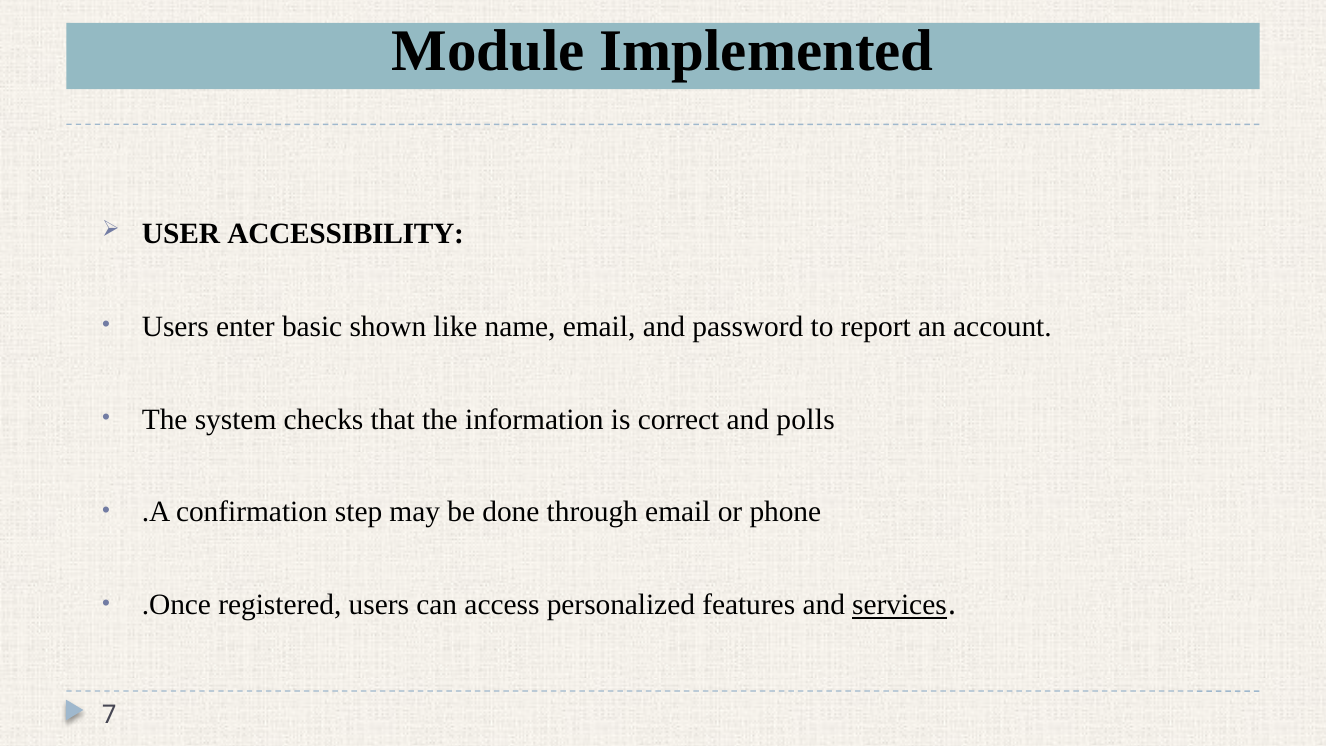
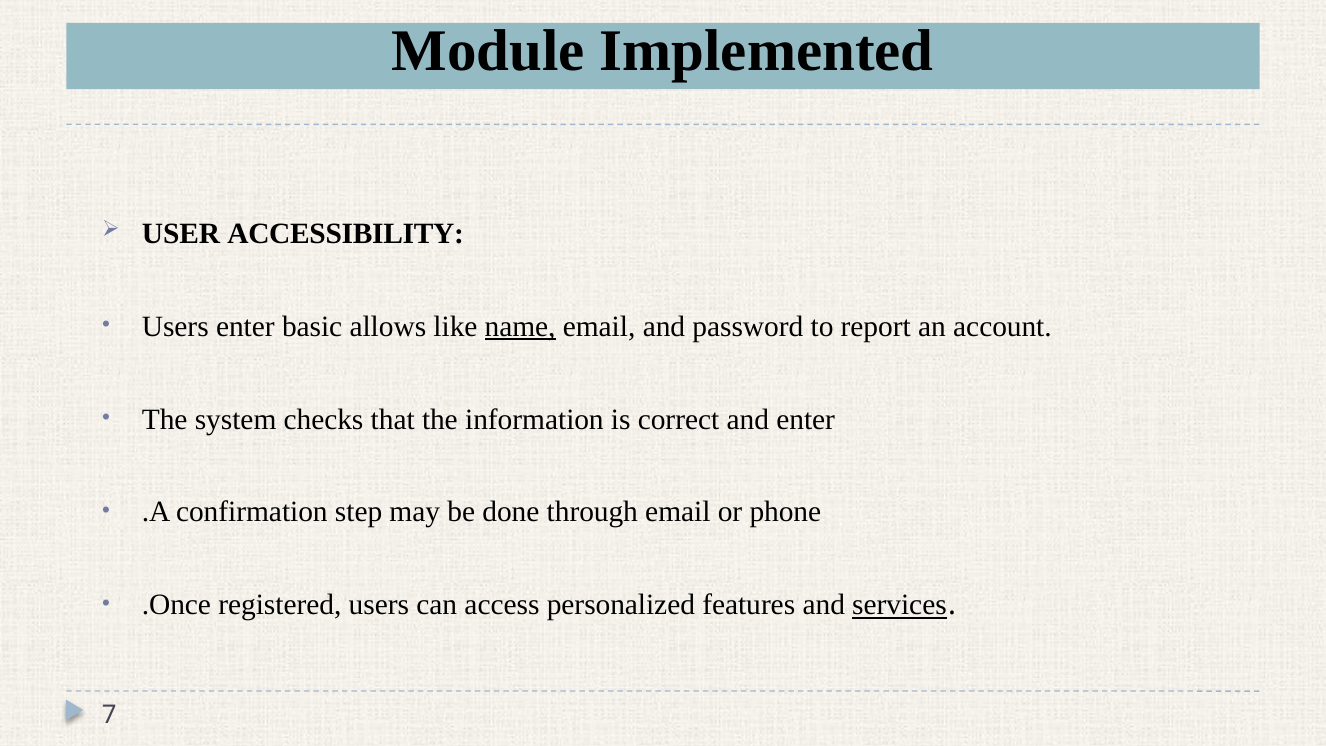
shown: shown -> allows (388, 326)
name underline: none -> present (520, 326)
and polls: polls -> enter (806, 419)
